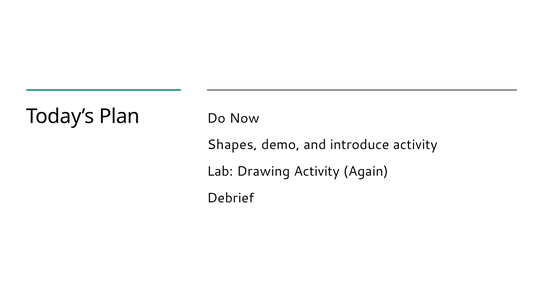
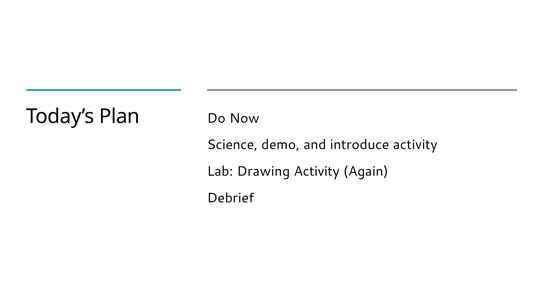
Shapes: Shapes -> Science (232, 145)
